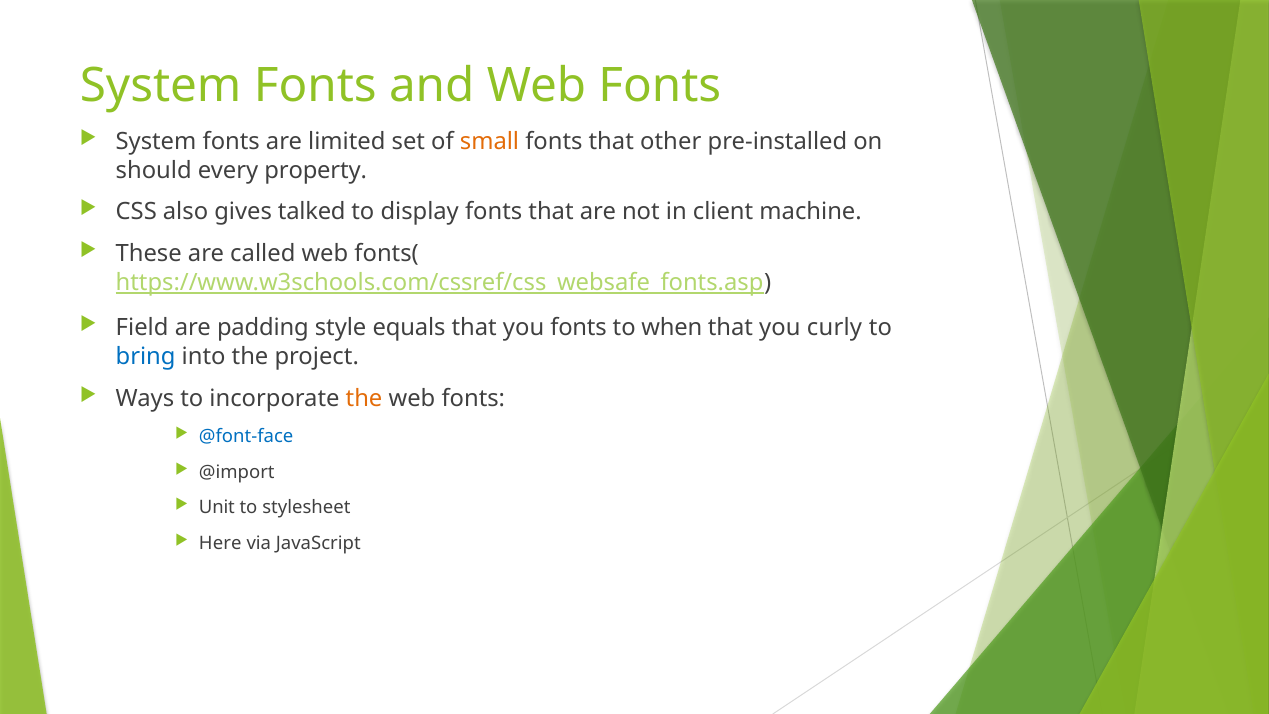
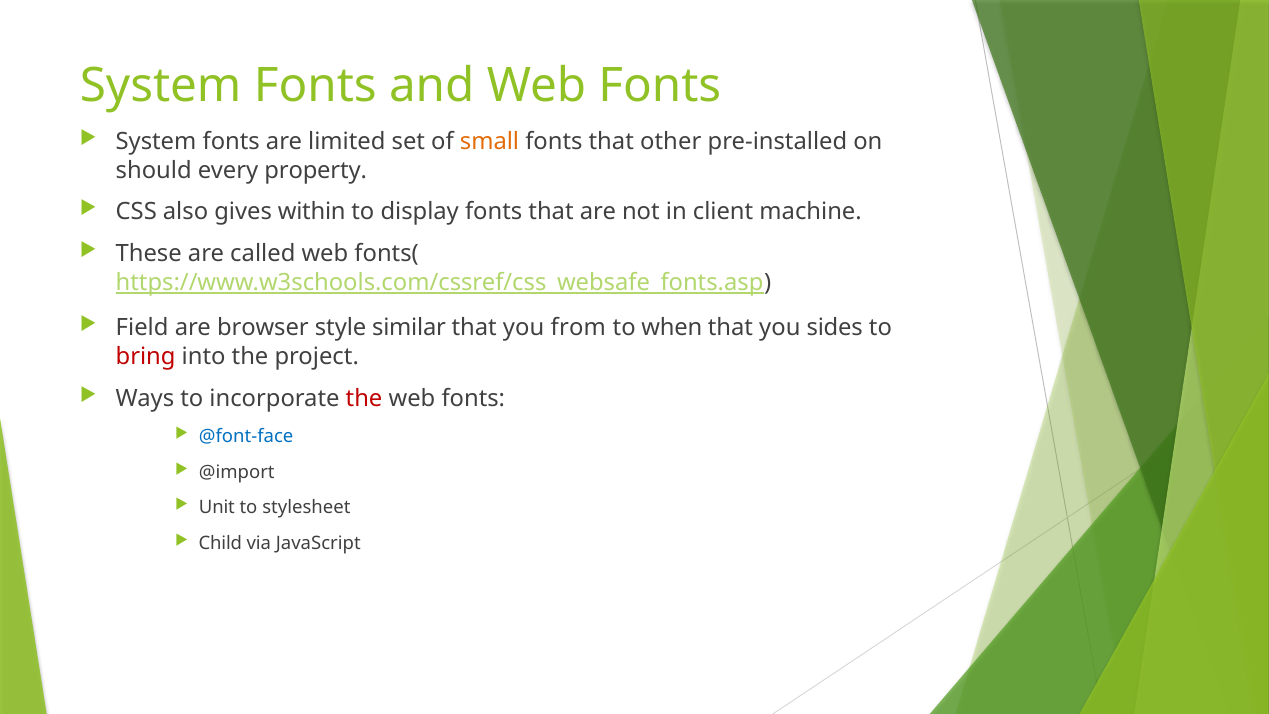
talked: talked -> within (312, 212)
padding: padding -> browser (263, 328)
equals: equals -> similar (409, 328)
you fonts: fonts -> from (578, 328)
curly: curly -> sides (835, 328)
bring colour: blue -> red (146, 356)
the colour: orange -> red (364, 398)
Here: Here -> Child (220, 543)
